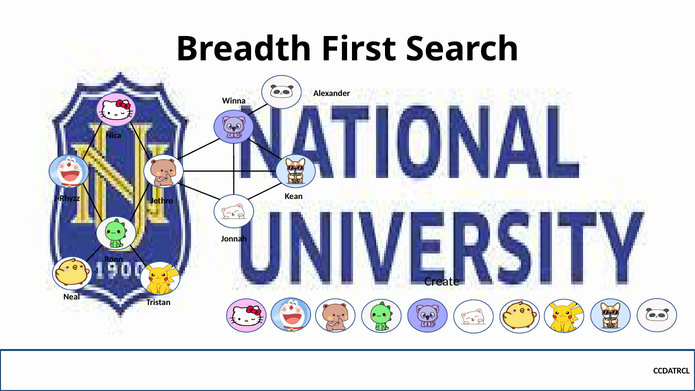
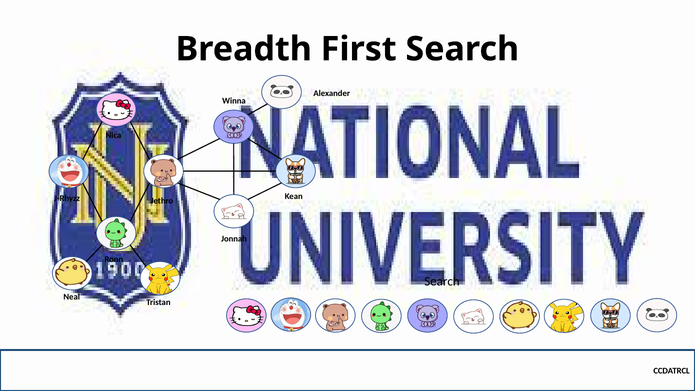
Create: Create -> Search (442, 282)
